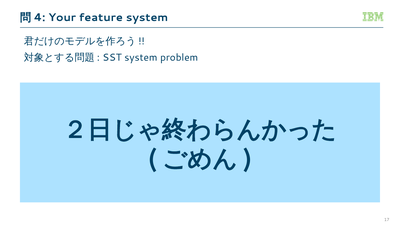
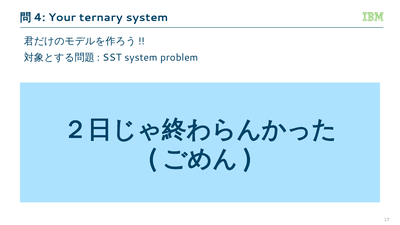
feature: feature -> ternary (101, 17)
